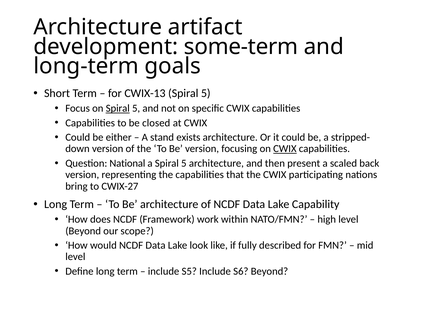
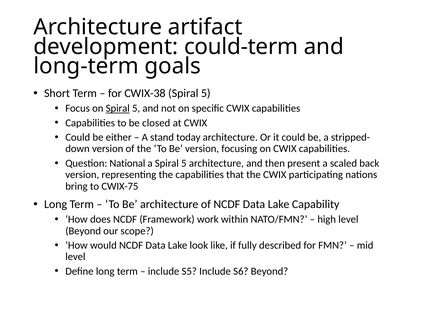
some-term: some-term -> could-term (241, 47)
CWIX-13: CWIX-13 -> CWIX-38 (145, 93)
exists: exists -> today (188, 137)
CWIX underline: present -> none (285, 149)
CWIX-27: CWIX-27 -> CWIX-75 (120, 186)
